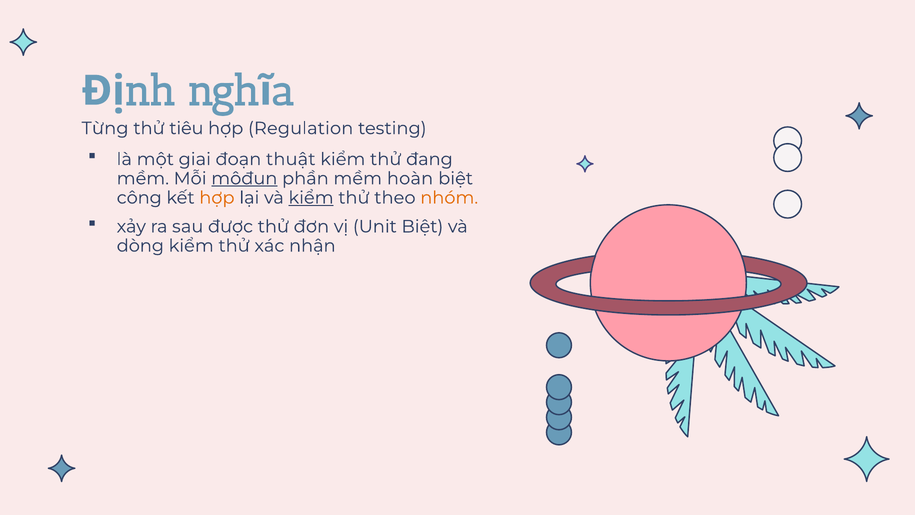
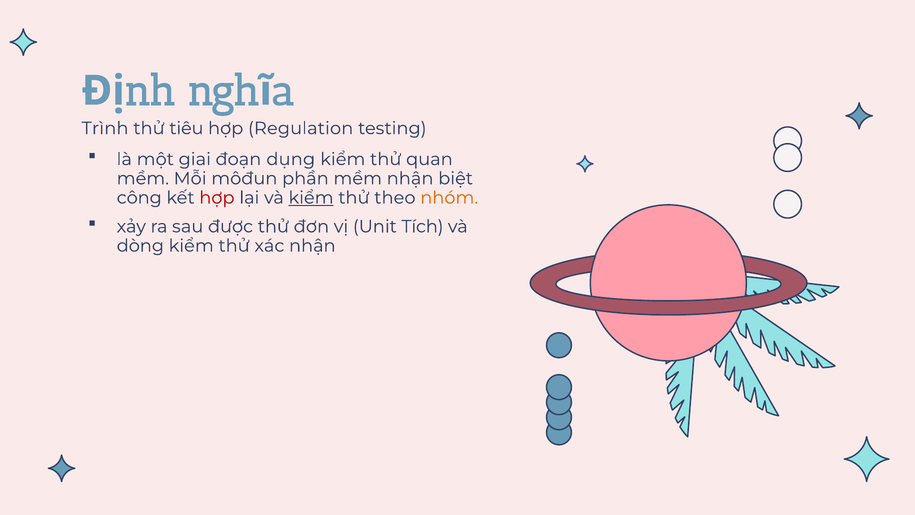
Từng: Từng -> Trình (105, 128)
thuật: thuật -> dụng (291, 159)
đang: đang -> quan (429, 159)
môđun underline: present -> none (244, 178)
mềm hoàn: hoàn -> nhận (410, 178)
hợp colour: orange -> red (217, 198)
Unit Biệt: Biệt -> Tích (422, 226)
